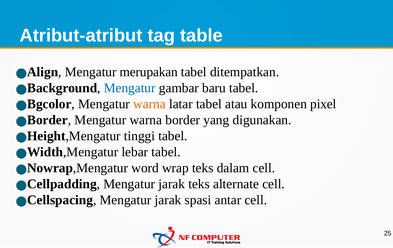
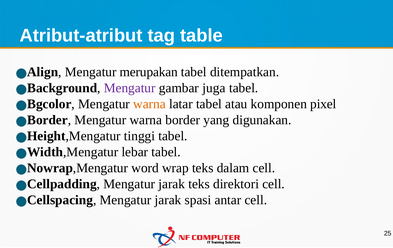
Mengatur colour: blue -> purple (130, 88)
baru: baru -> juga (214, 88)
alternate: alternate -> direktori (236, 184)
